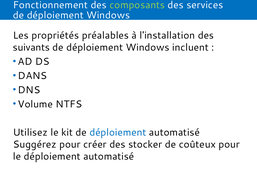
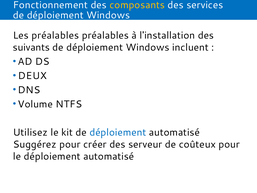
composants colour: light green -> yellow (137, 5)
Les propriétés: propriétés -> préalables (55, 35)
DANS: DANS -> DEUX (32, 76)
stocker: stocker -> serveur (145, 144)
